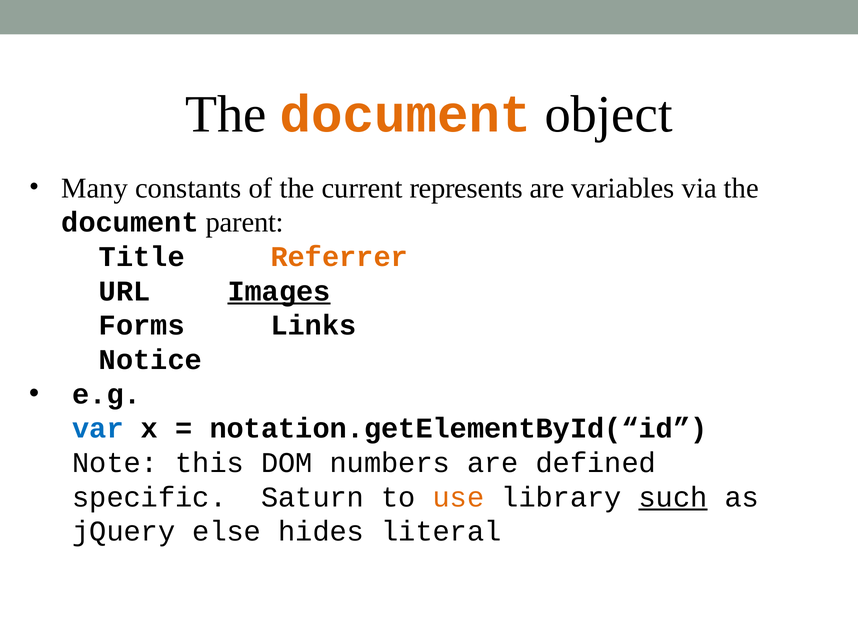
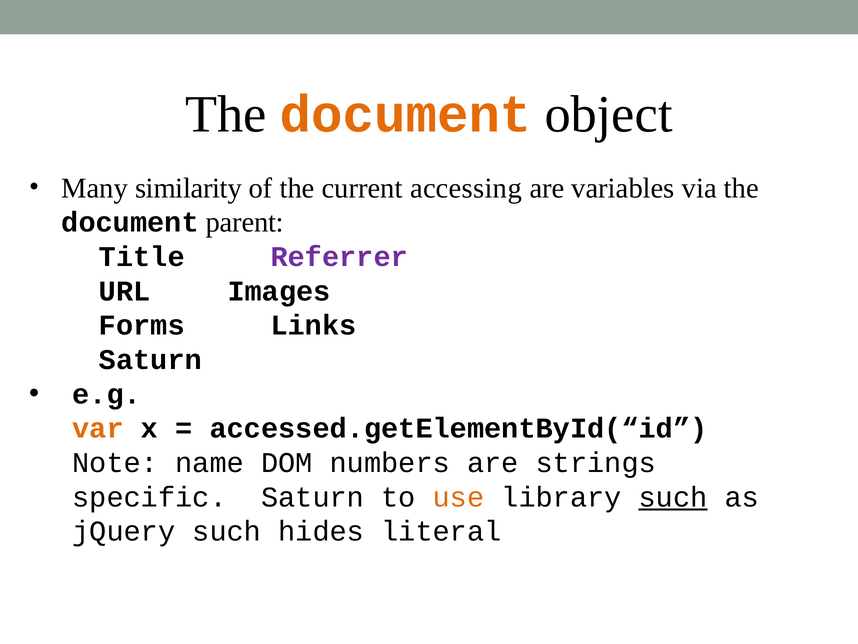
constants: constants -> similarity (188, 188)
represents: represents -> accessing (466, 188)
Referrer colour: orange -> purple (339, 257)
Images underline: present -> none (279, 291)
Notice: Notice -> Saturn (150, 360)
var colour: blue -> orange (98, 428)
notation.getElementById(“id: notation.getElementById(“id -> accessed.getElementById(“id (458, 428)
this: this -> name (210, 462)
defined: defined -> strings (596, 462)
jQuery else: else -> such (227, 531)
